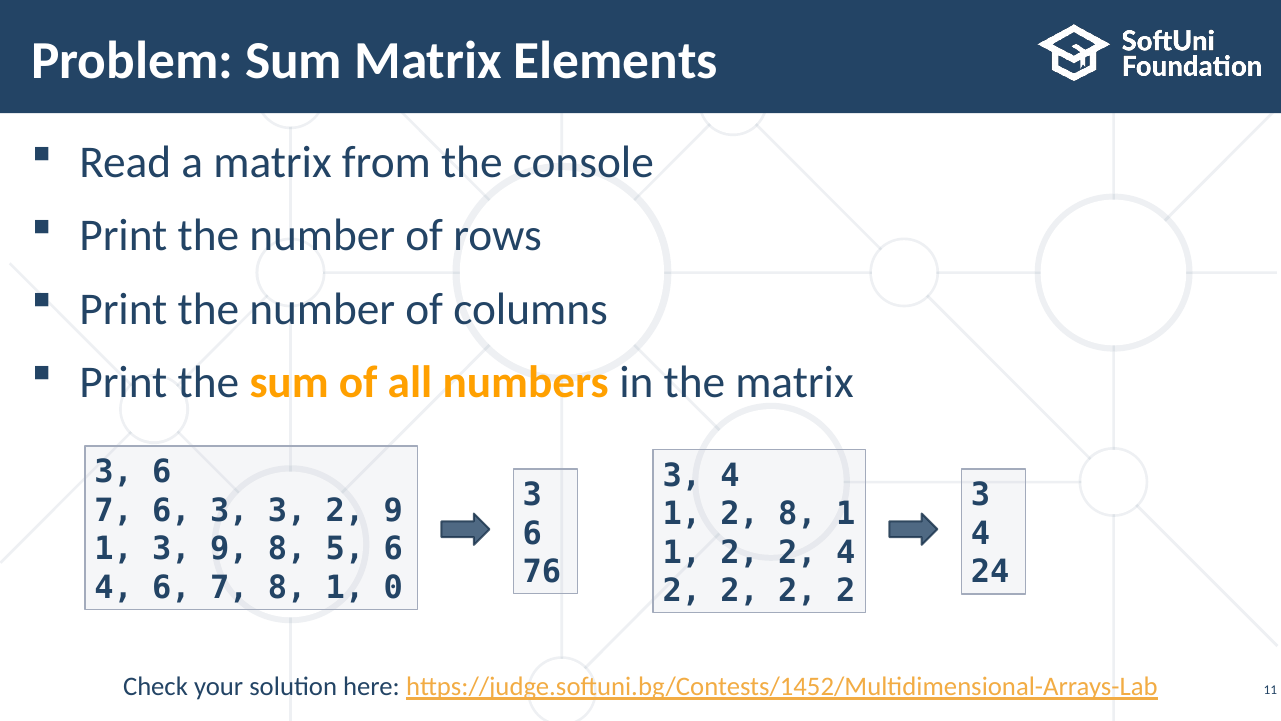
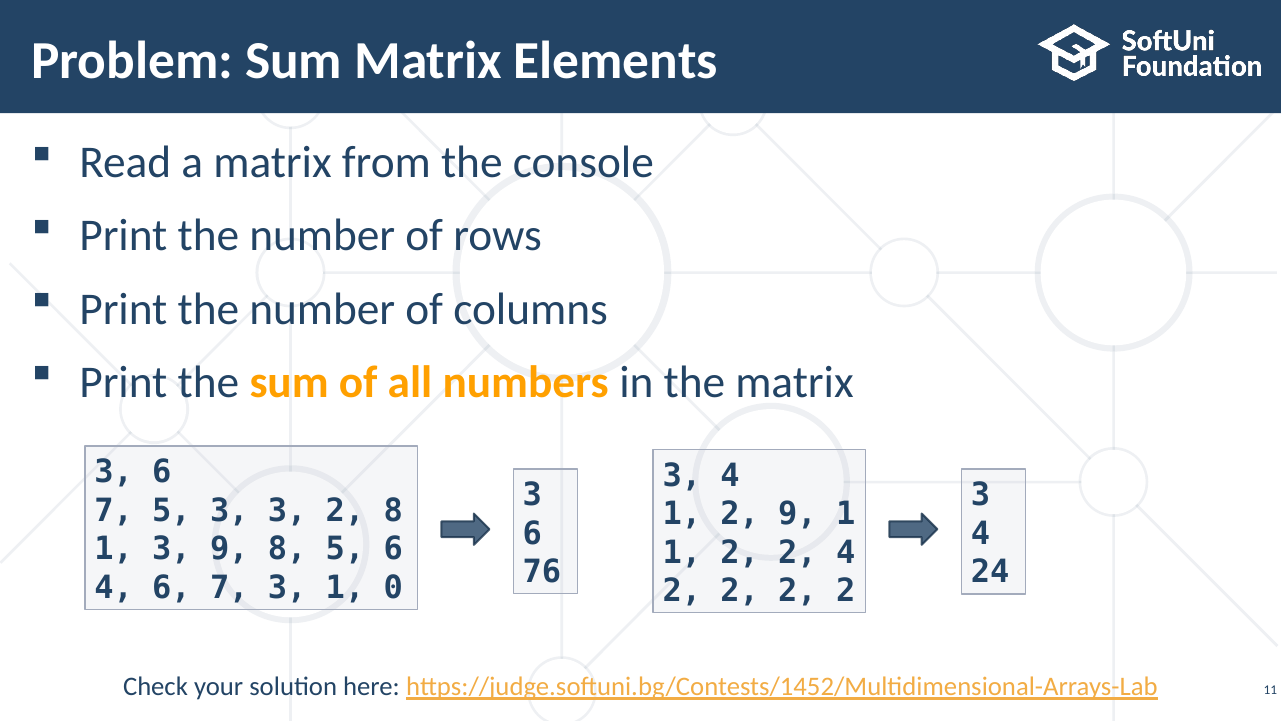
7 6: 6 -> 5 (171, 511)
2 9: 9 -> 8 (393, 511)
2 8: 8 -> 9 (797, 514)
7 8: 8 -> 3 (287, 587)
